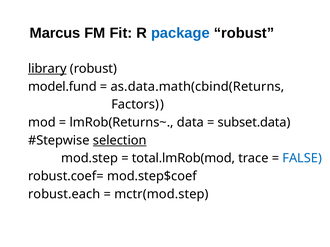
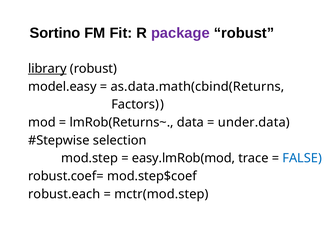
Marcus: Marcus -> Sortino (55, 33)
package colour: blue -> purple (180, 33)
model.fund: model.fund -> model.easy (62, 87)
subset.data: subset.data -> under.data (254, 123)
selection underline: present -> none (120, 141)
total.lmRob(mod: total.lmRob(mod -> easy.lmRob(mod (183, 159)
